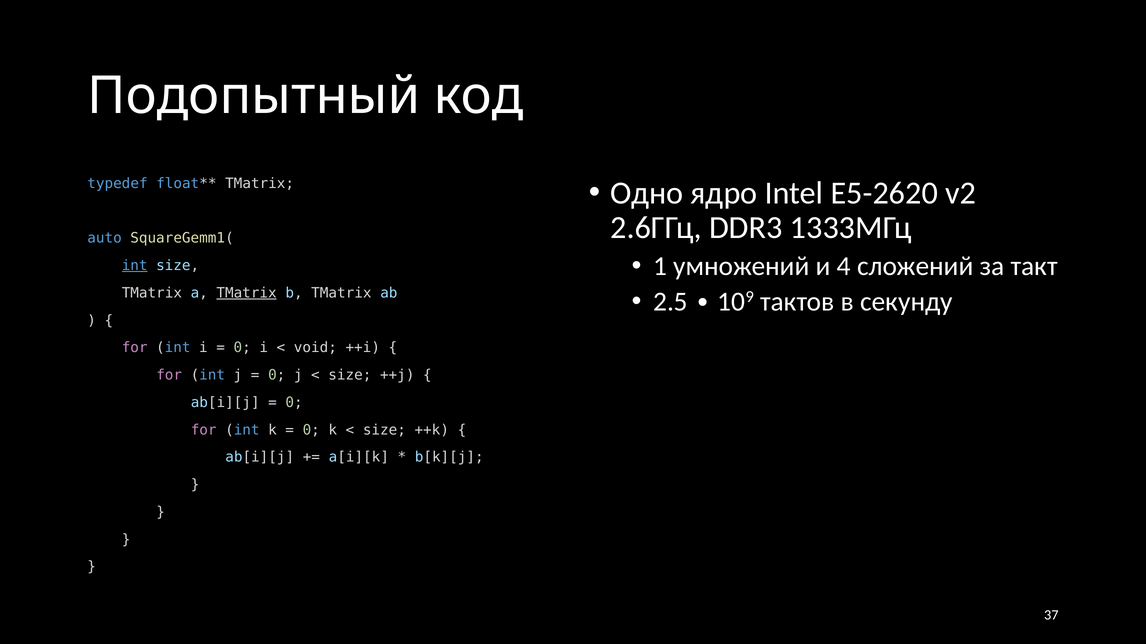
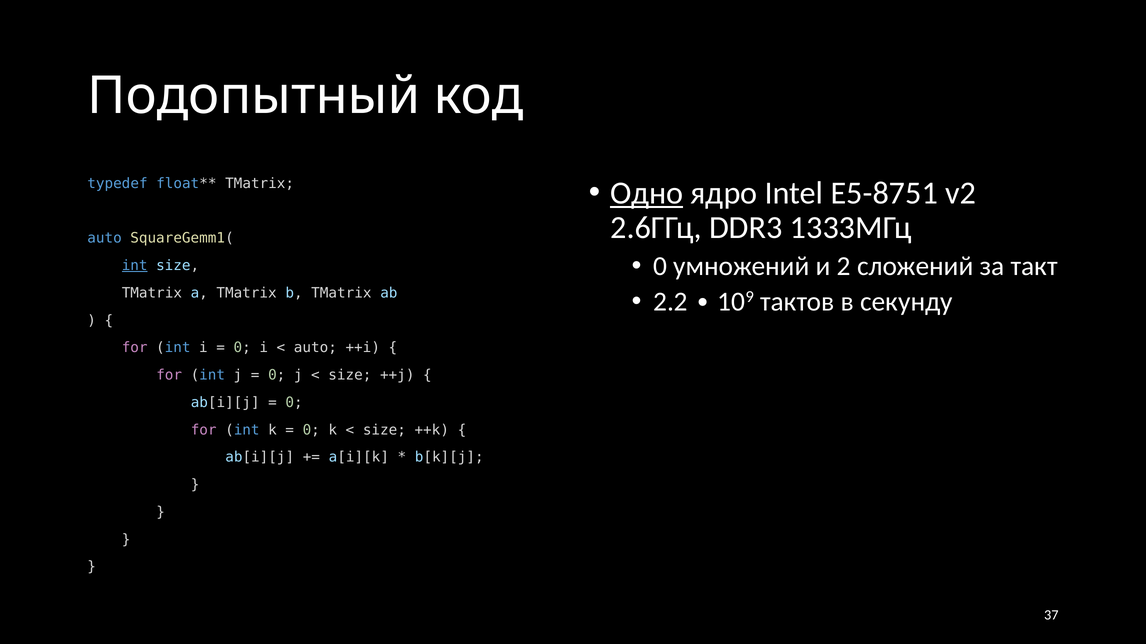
Одно underline: none -> present (647, 193)
E5-2620: E5-2620 -> E5-8751 (884, 193)
1: 1 -> 0 (660, 266)
и 4: 4 -> 2 (844, 266)
TMatrix underline: present -> none (247, 293)
2.5: 2.5 -> 2.2 (671, 302)
void: void -> auto (315, 348)
